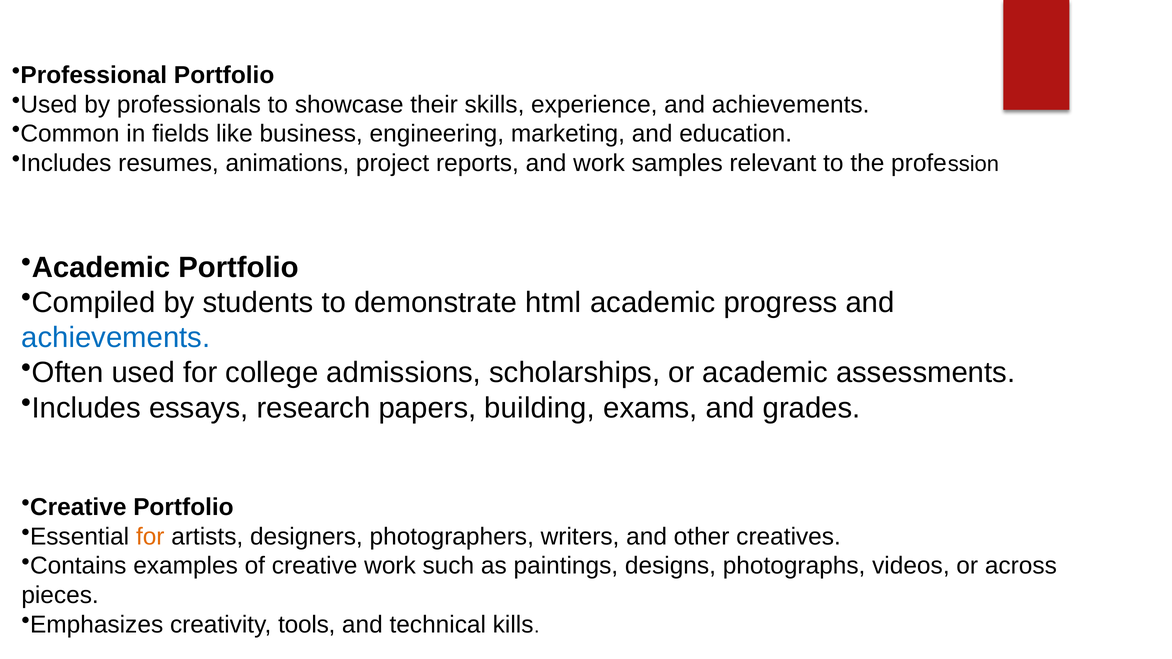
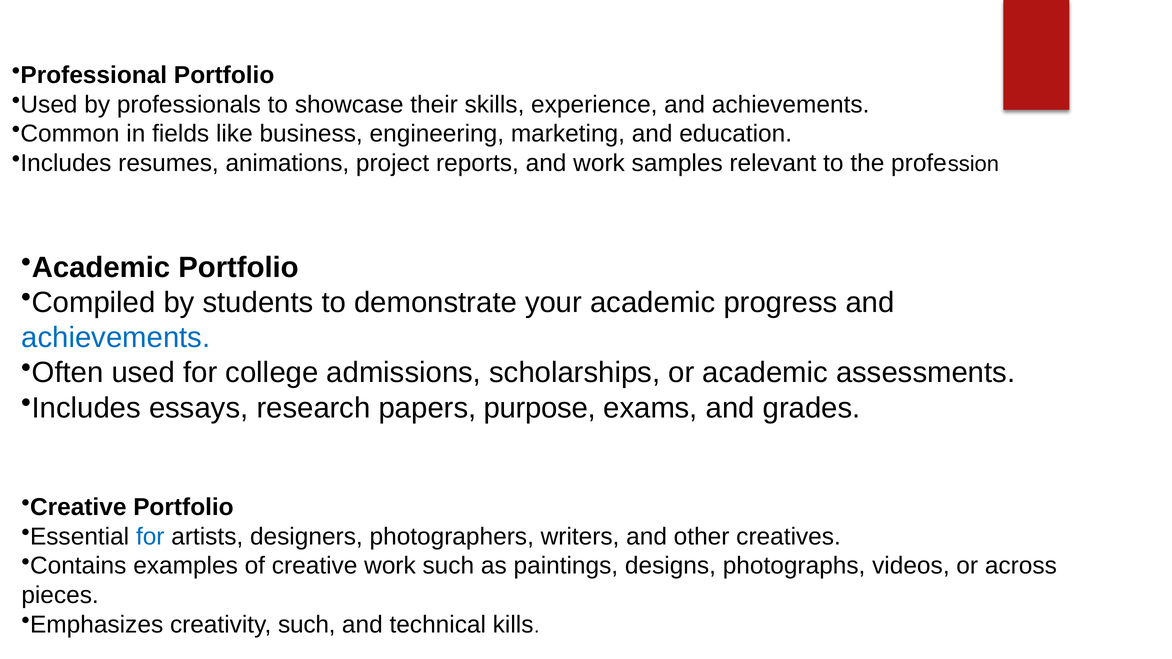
html: html -> your (554, 303)
building: building -> purpose (540, 408)
for colour: orange -> blue (150, 537)
creativity tools: tools -> such (307, 625)
